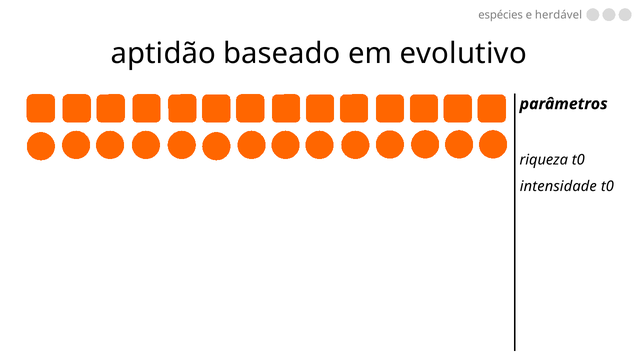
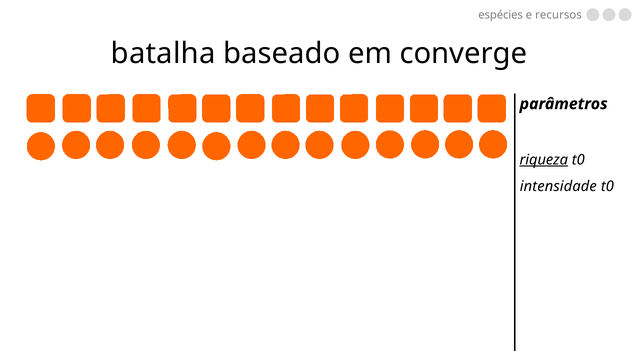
herdável: herdável -> recursos (559, 15)
aptidão: aptidão -> batalha (163, 54)
evolutivo: evolutivo -> converge (463, 54)
riqueza underline: none -> present (544, 160)
